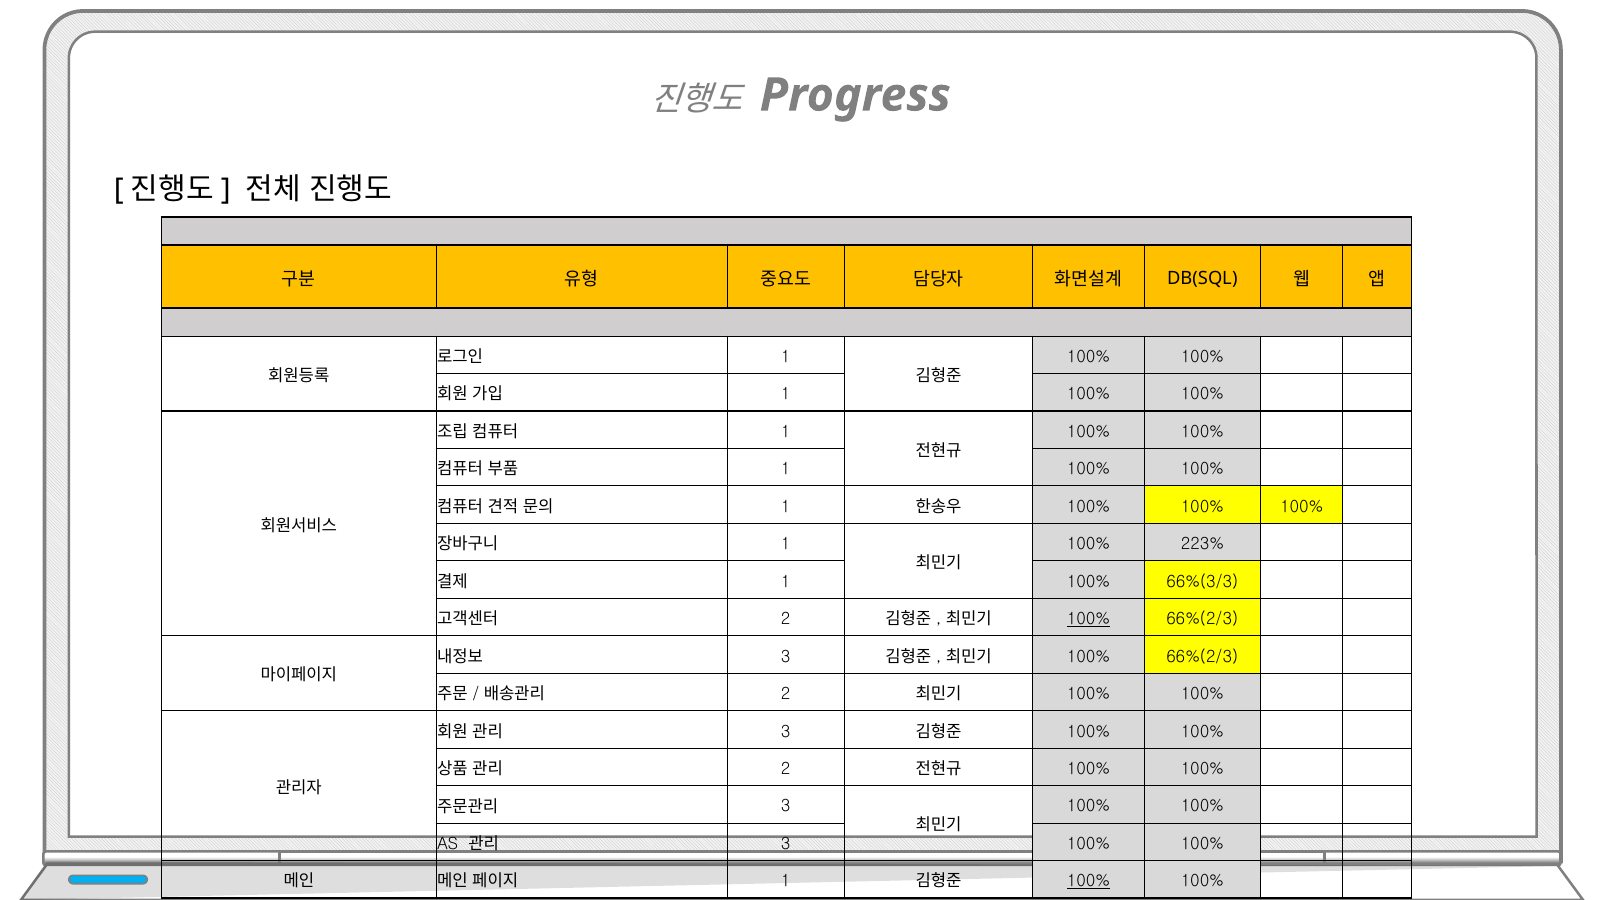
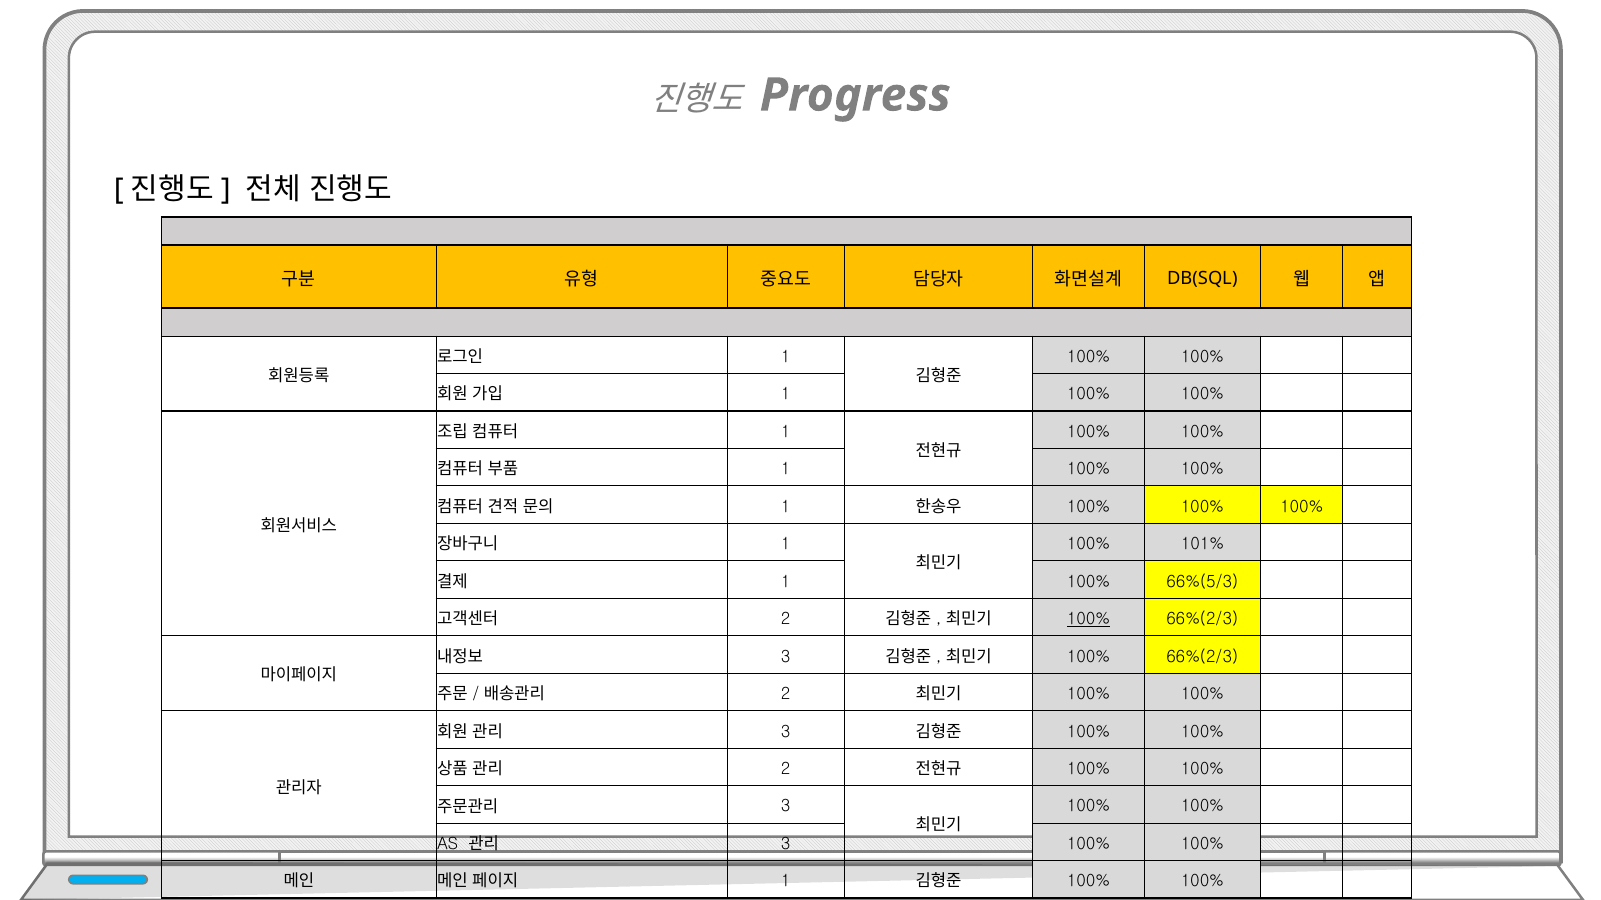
223%: 223% -> 101% (1202, 545)
66%(3/3: 66%(3/3 -> 66%(5/3 (1202, 582)
100% underline: present -> none (1088, 882)
